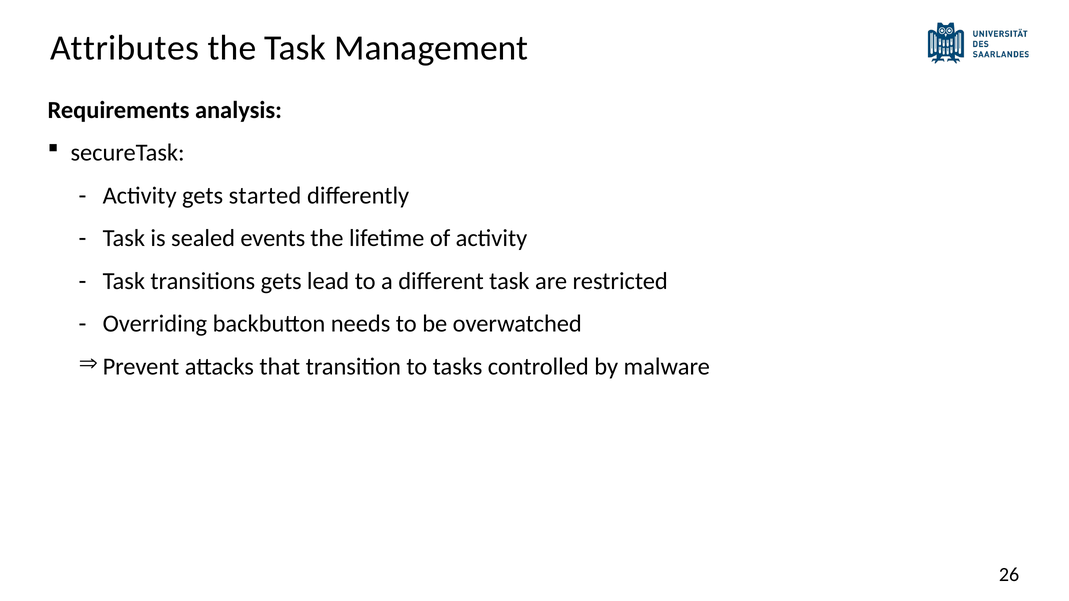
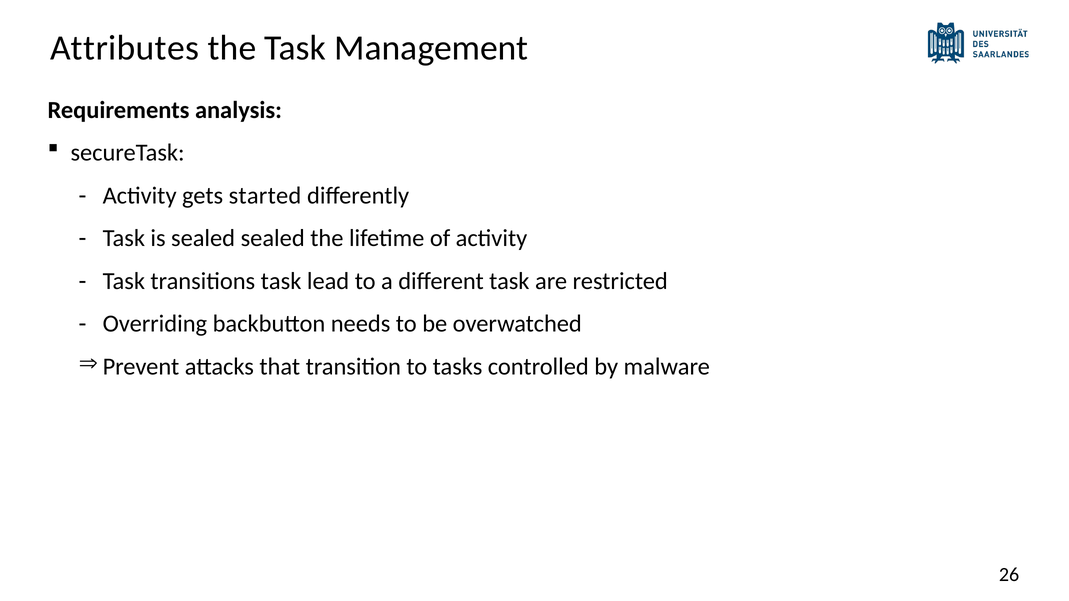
sealed events: events -> sealed (273, 238)
transitions gets: gets -> task (281, 281)
